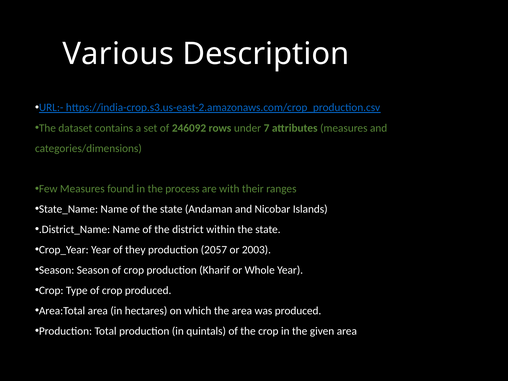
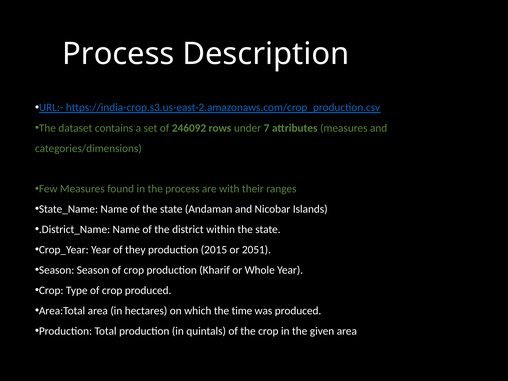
Various: Various -> Process (118, 54)
2057: 2057 -> 2015 (214, 250)
2003: 2003 -> 2051 (256, 250)
the area: area -> time (242, 311)
